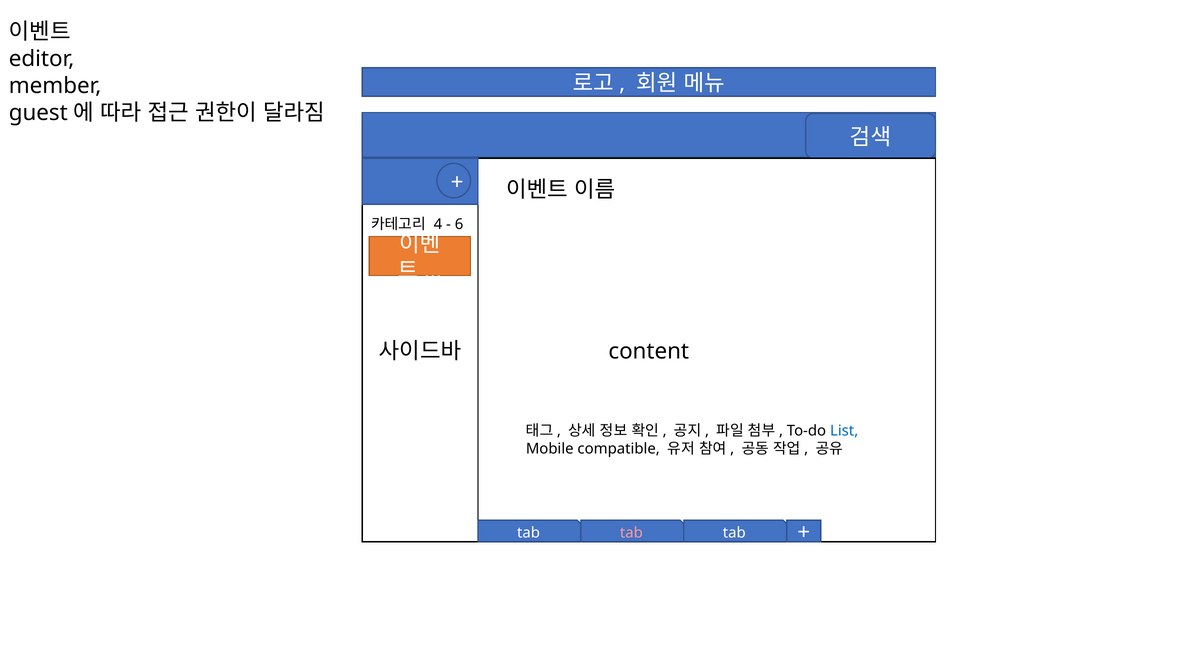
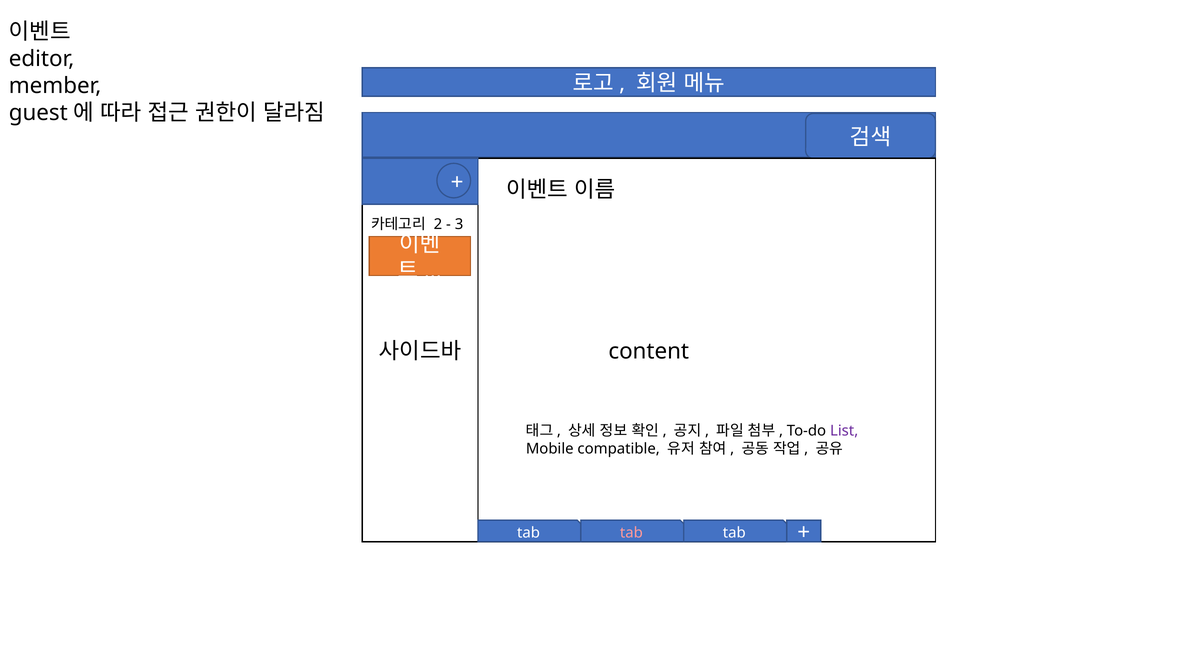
4: 4 -> 2 (438, 224)
6: 6 -> 3 (459, 224)
List colour: blue -> purple (844, 431)
